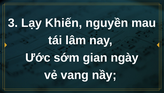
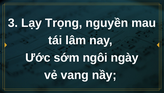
Khiến: Khiến -> Trọng (64, 23)
gian: gian -> ngôi (95, 57)
